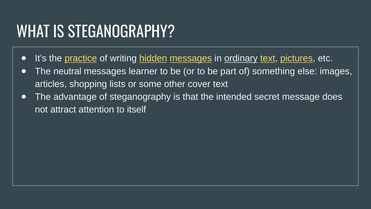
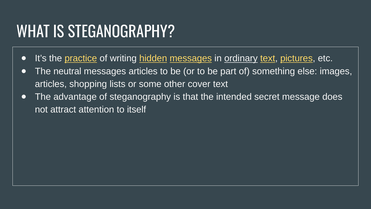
messages learner: learner -> articles (143, 71)
